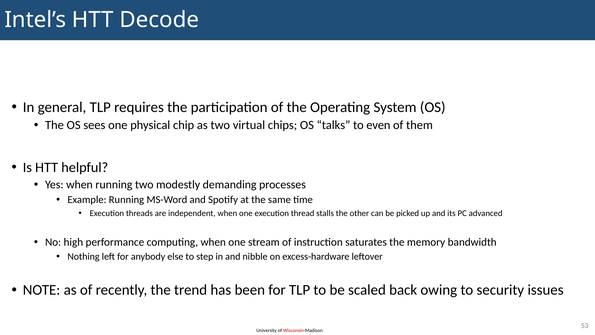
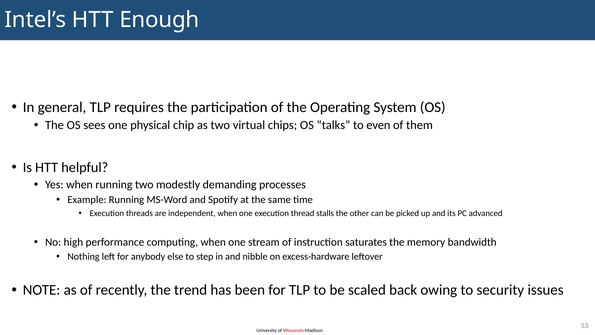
Decode: Decode -> Enough (159, 20)
